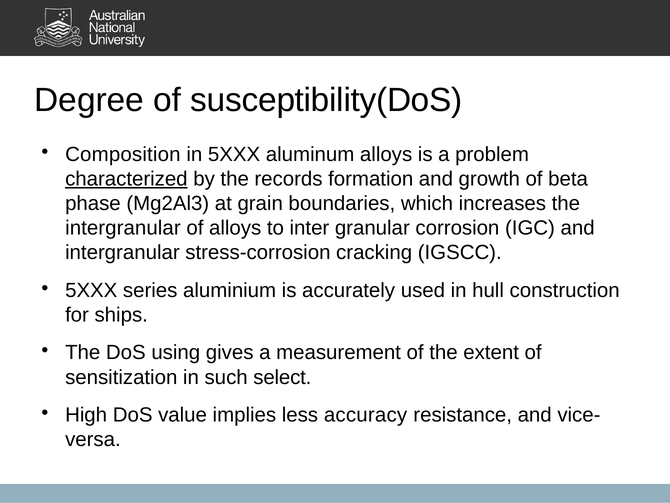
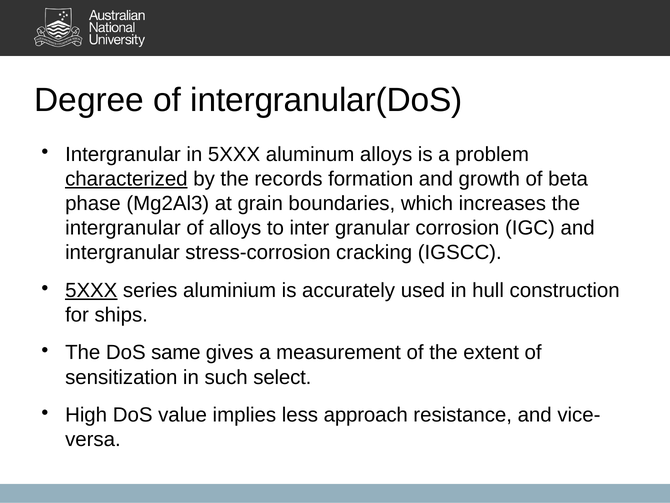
susceptibility(DoS: susceptibility(DoS -> intergranular(DoS (326, 100)
Composition: Composition -> Intergranular (123, 154)
5XXX underline: none -> present (91, 290)
using: using -> same (176, 352)
accuracy: accuracy -> approach (366, 415)
